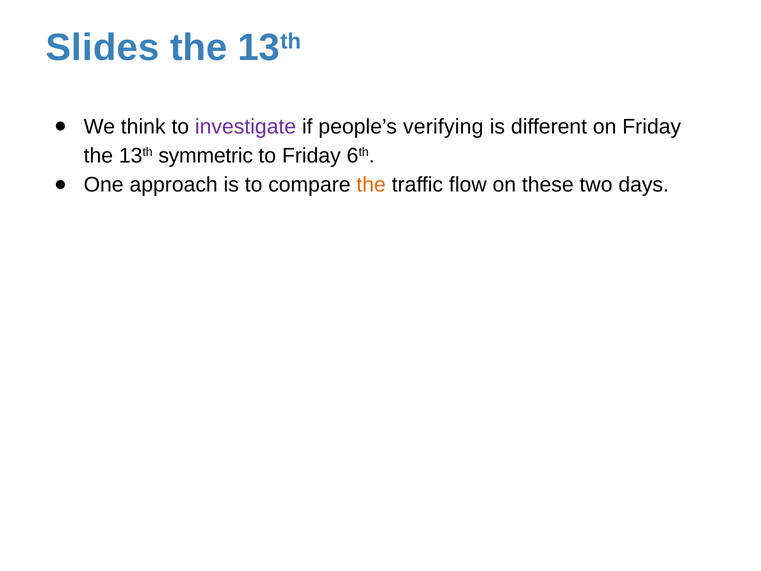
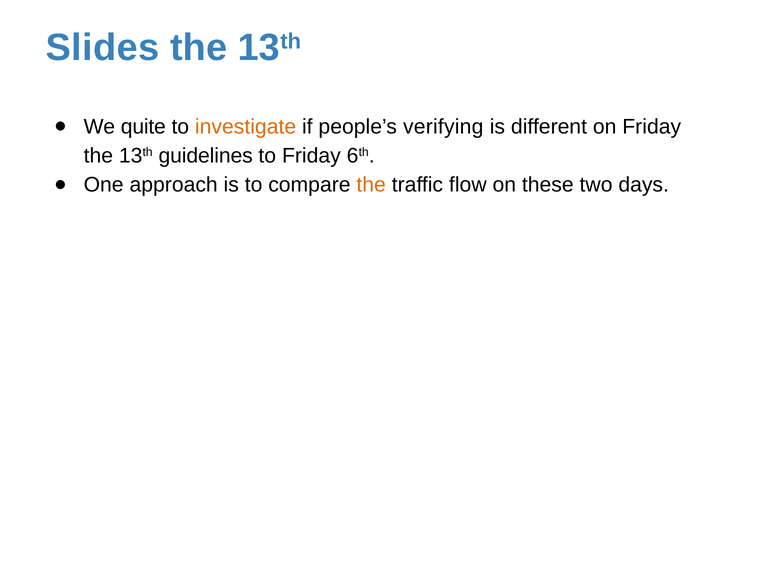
think: think -> quite (143, 126)
investigate colour: purple -> orange (246, 126)
symmetric: symmetric -> guidelines (206, 156)
